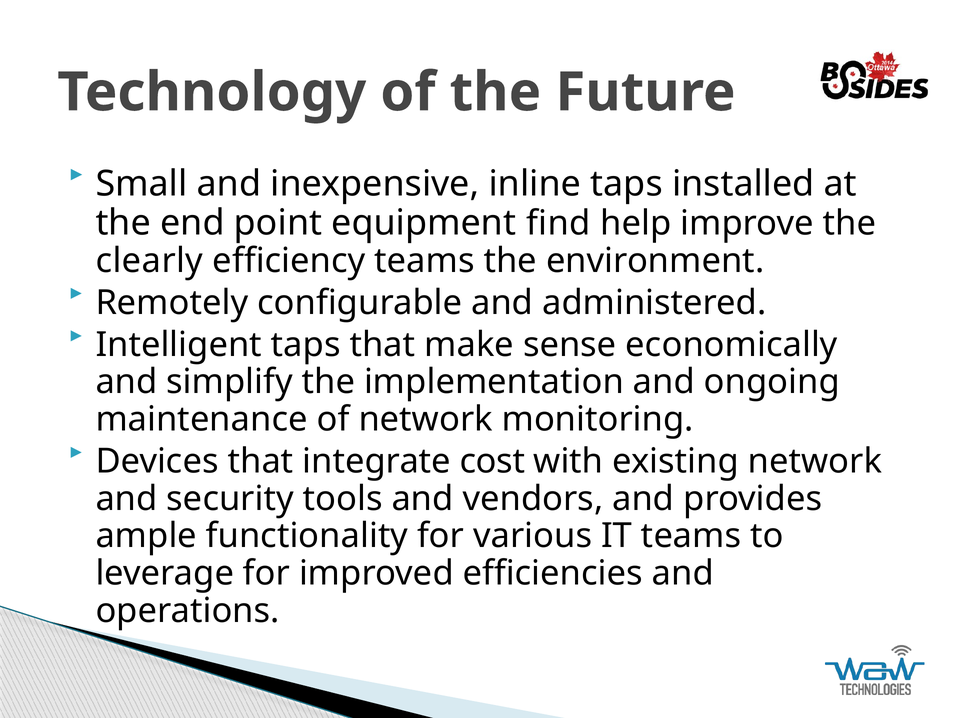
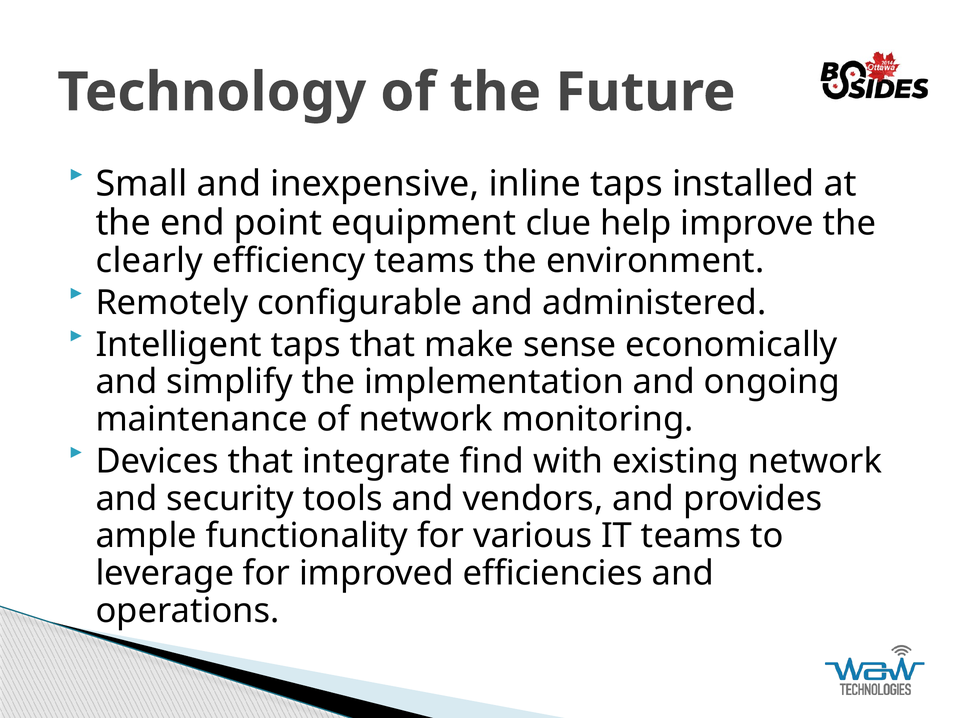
find: find -> clue (558, 223)
cost: cost -> find (492, 461)
